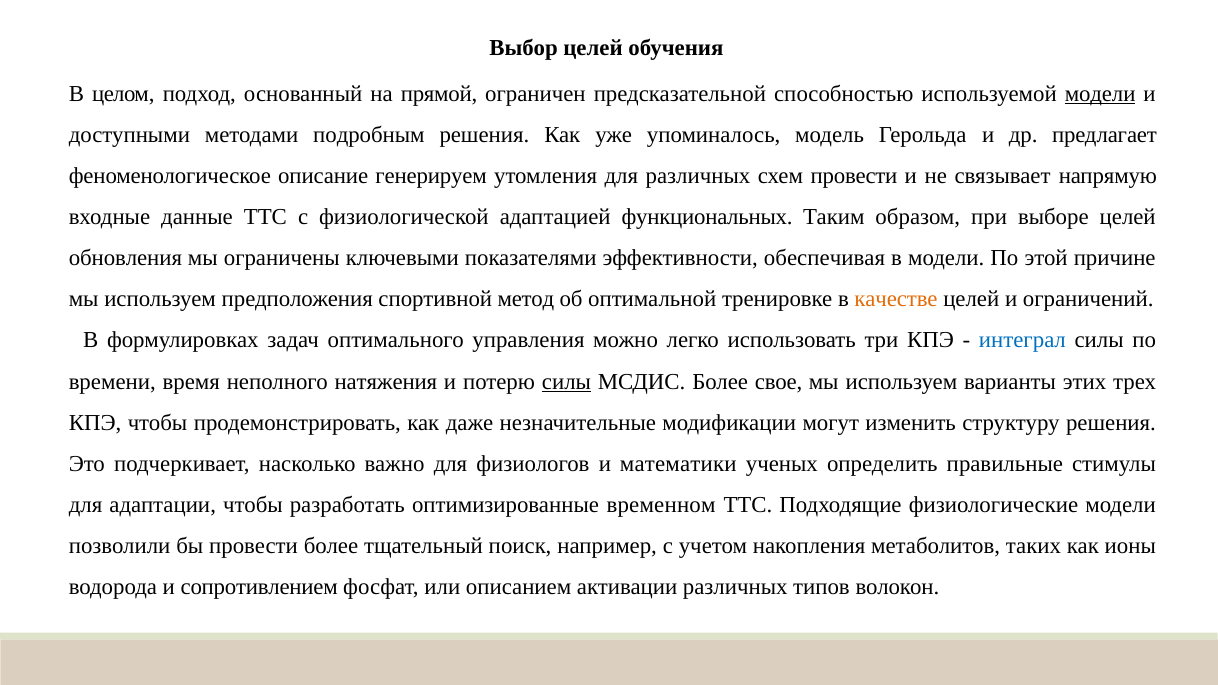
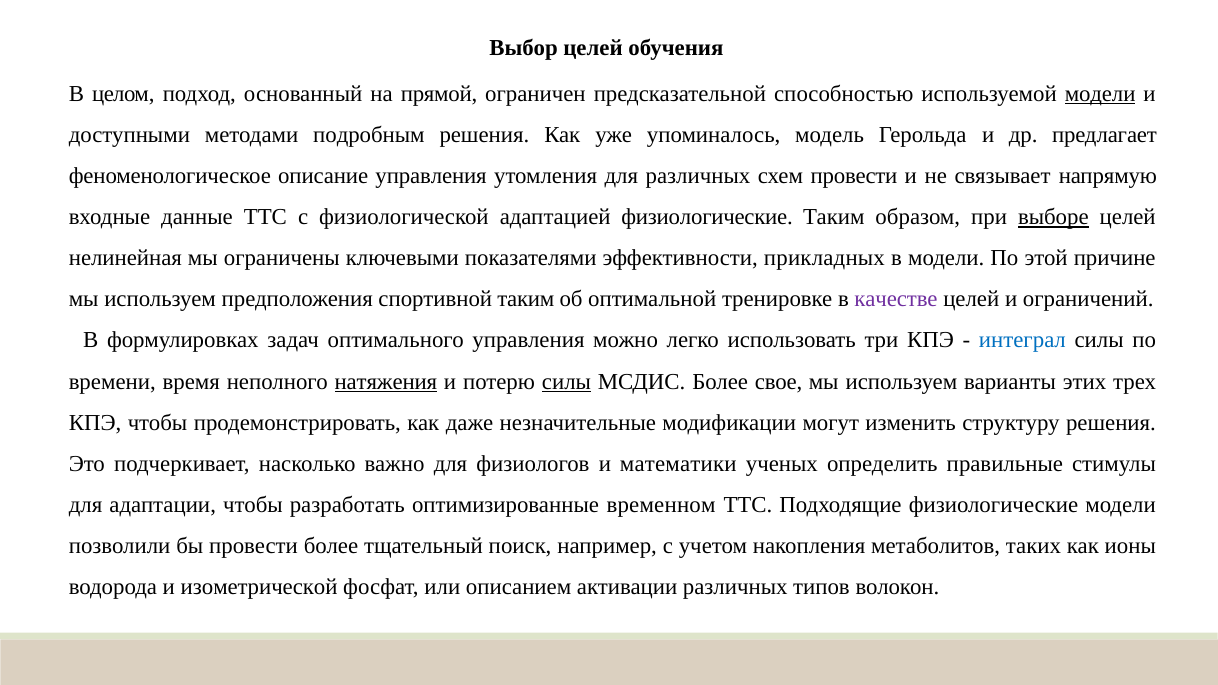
описание генерируем: генерируем -> управления (431, 176)
адаптацией функциональных: функциональных -> физиологические (707, 217)
выборе underline: none -> present (1053, 217)
обновления: обновления -> нелинейная (125, 258)
обеспечивая: обеспечивая -> прикладных (824, 258)
спортивной метод: метод -> таким (526, 299)
качестве colour: orange -> purple (896, 299)
натяжения underline: none -> present (386, 382)
сопротивлением: сопротивлением -> изометрической (259, 587)
